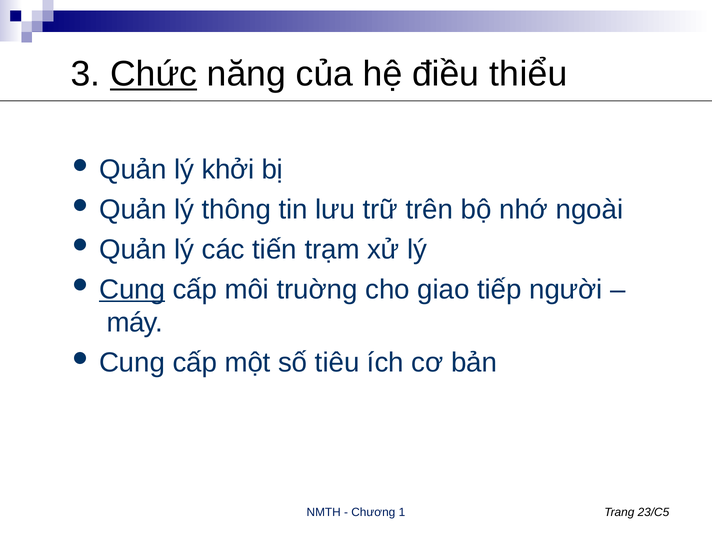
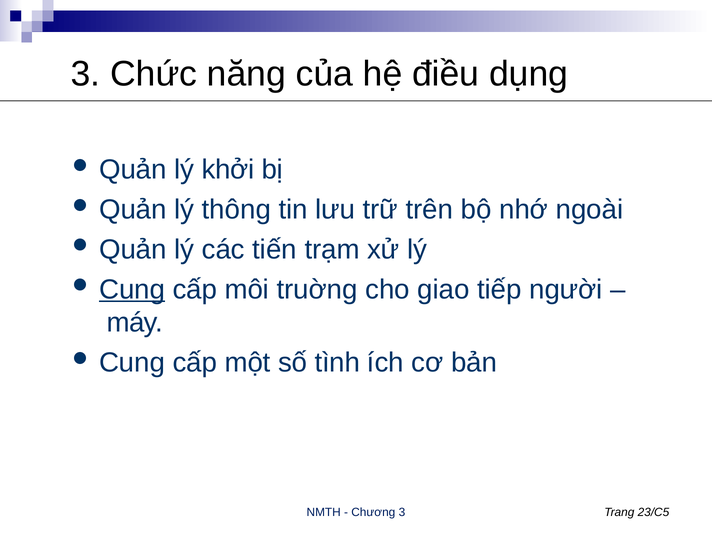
Chức underline: present -> none (154, 74)
thiểu: thiểu -> dụng (529, 74)
tiêu: tiêu -> tình (337, 363)
Chương 1: 1 -> 3 (402, 512)
